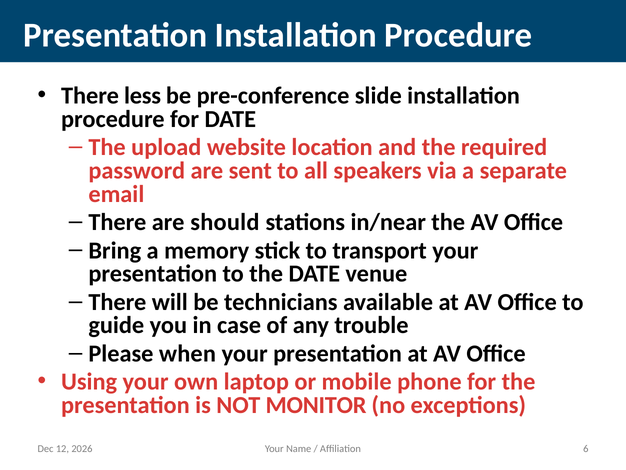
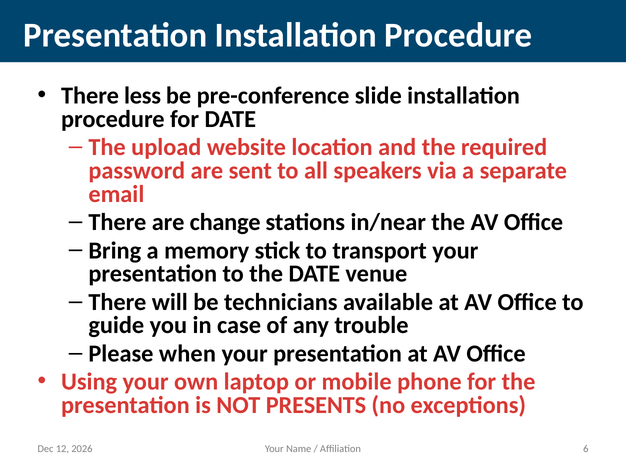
should: should -> change (225, 222)
MONITOR: MONITOR -> PRESENTS (316, 405)
